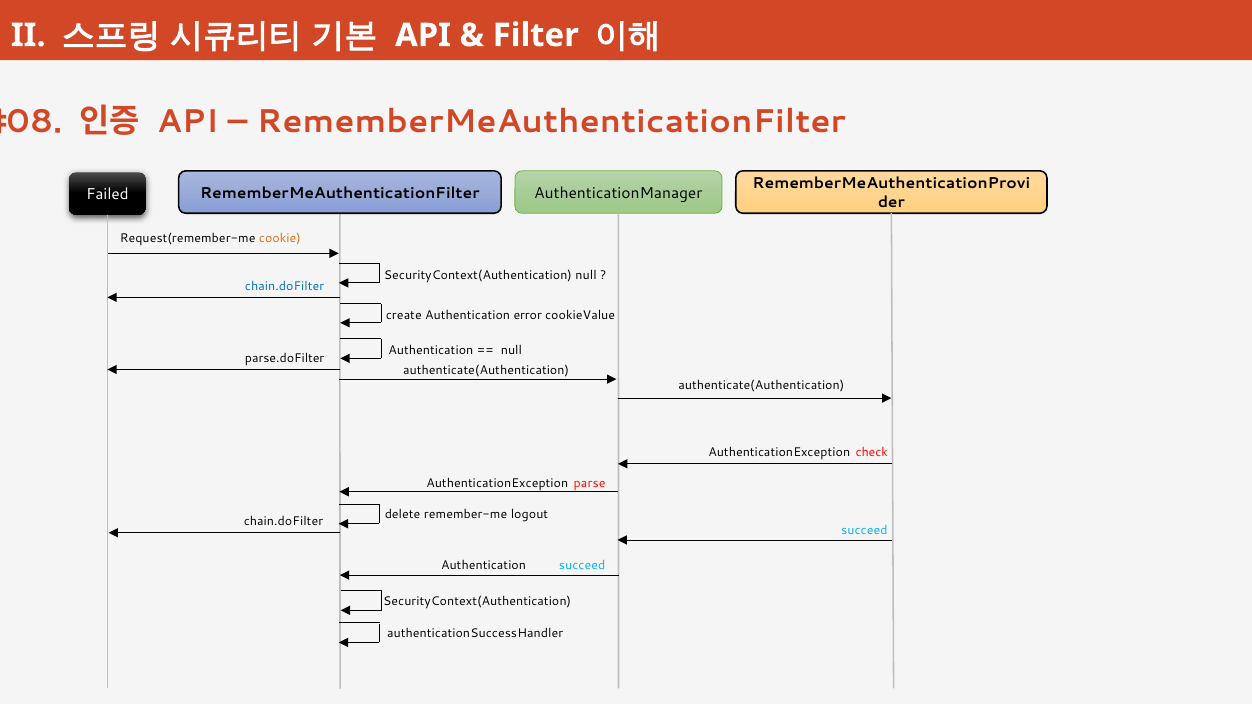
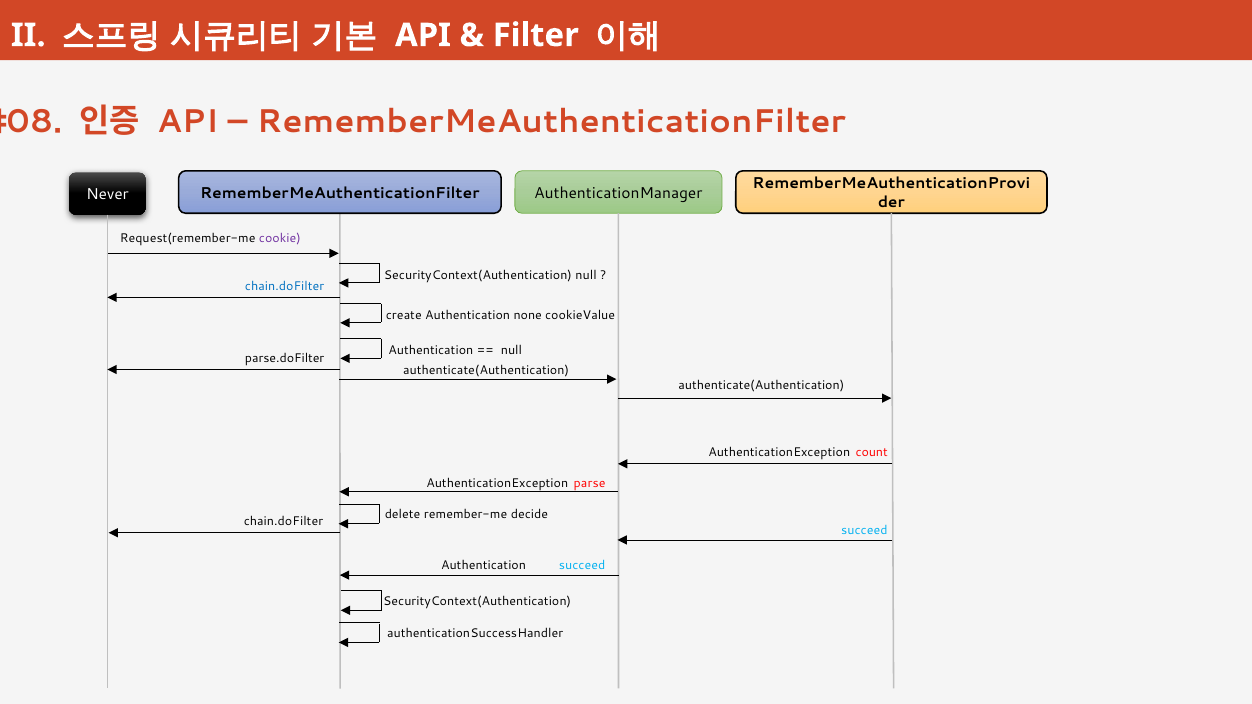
Failed: Failed -> Never (107, 195)
cookie colour: orange -> purple (280, 239)
error: error -> none (528, 315)
check: check -> count (872, 452)
logout: logout -> decide (529, 515)
